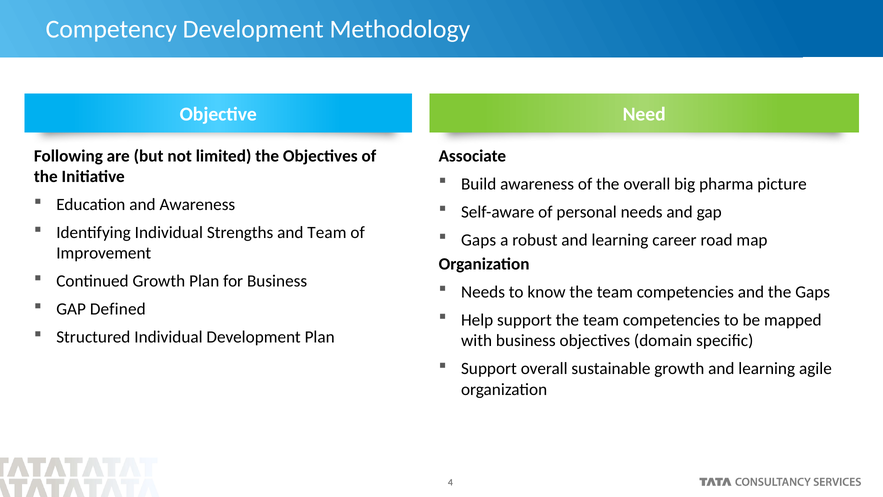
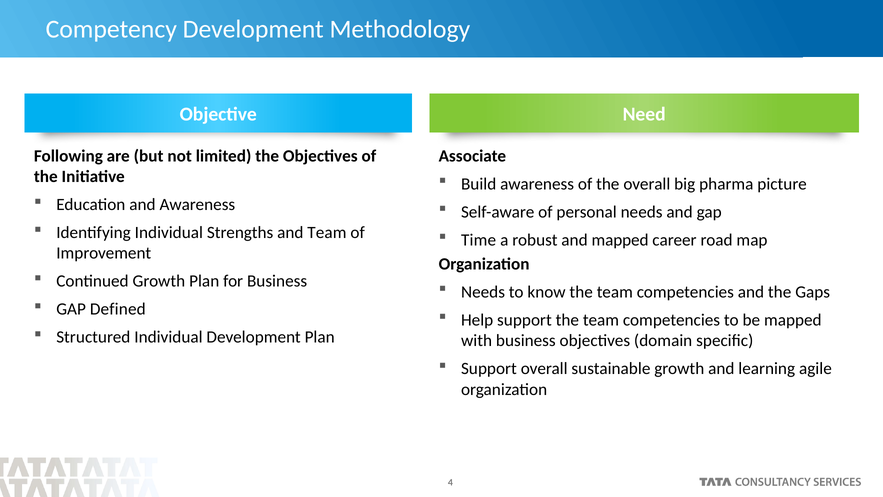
Gaps: Gaps -> Time (479, 240)
robust and learning: learning -> mapped (620, 240)
